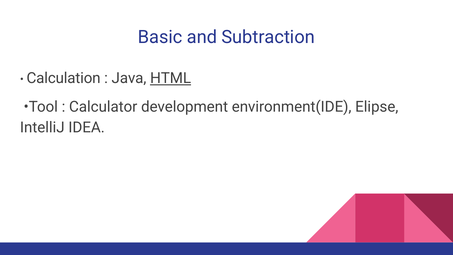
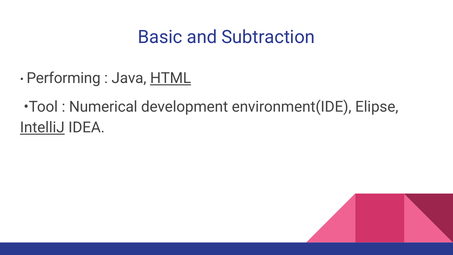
Calculation: Calculation -> Performing (64, 78)
Calculator: Calculator -> Numerical (103, 107)
IntelliJ underline: none -> present (42, 127)
